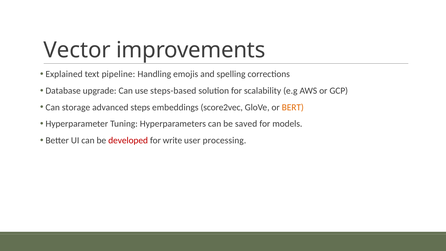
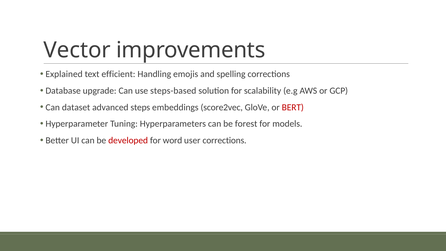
pipeline: pipeline -> efficient (118, 74)
storage: storage -> dataset (76, 107)
BERT colour: orange -> red (293, 107)
saved: saved -> forest (246, 124)
write: write -> word (173, 140)
user processing: processing -> corrections (225, 140)
